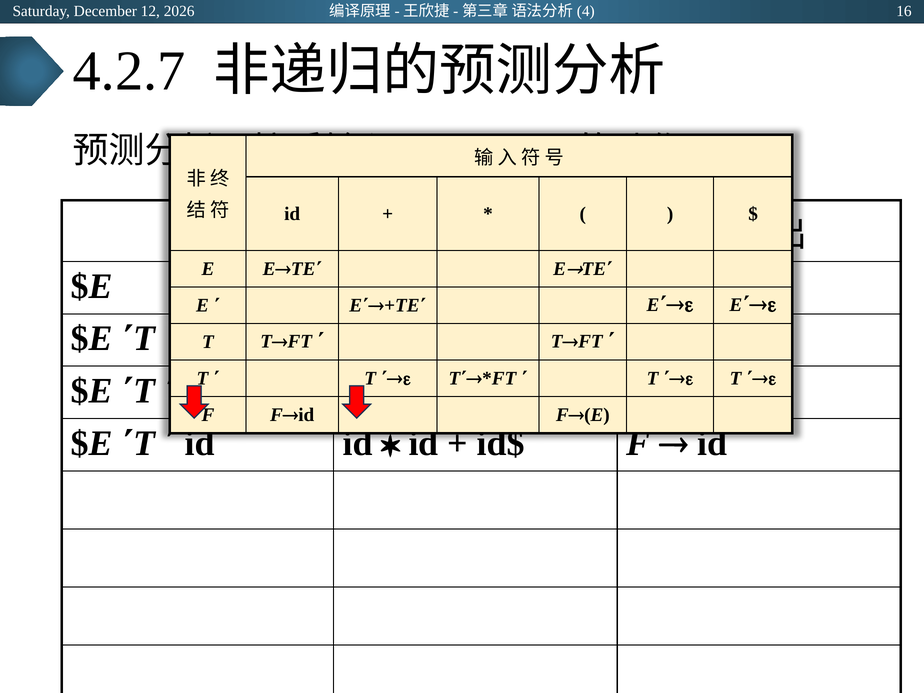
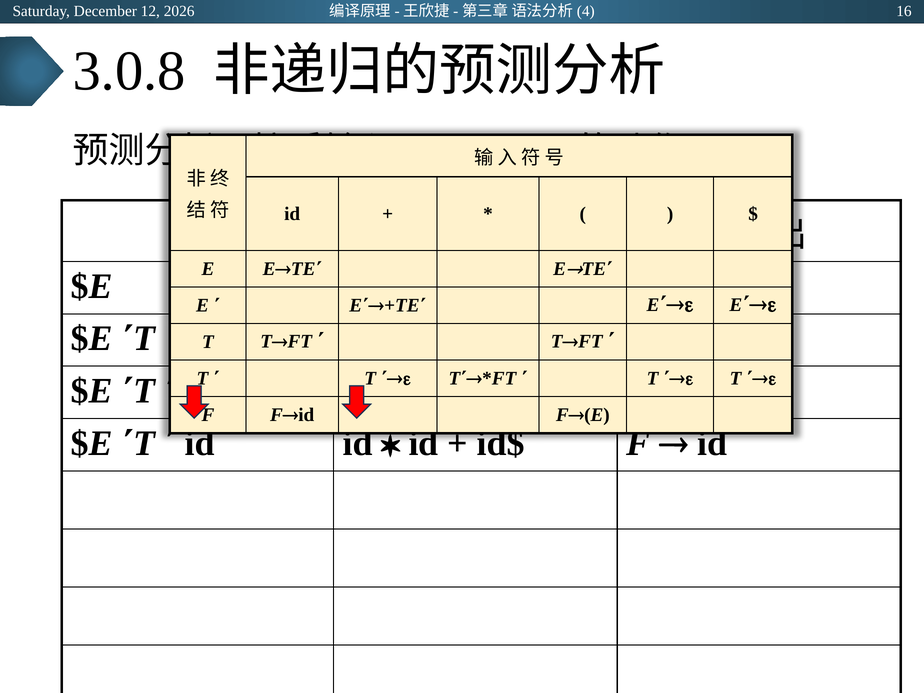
4.2.7: 4.2.7 -> 3.0.8 (129, 71)
